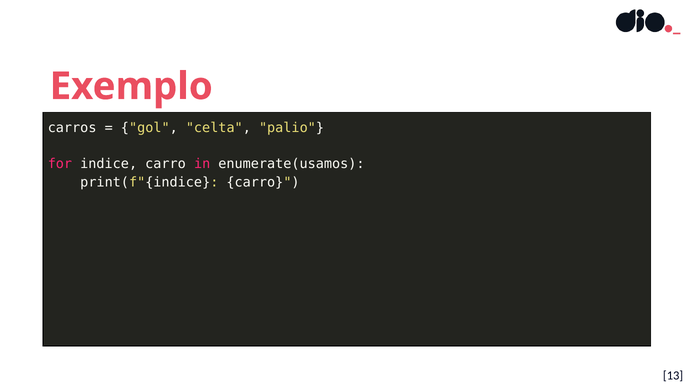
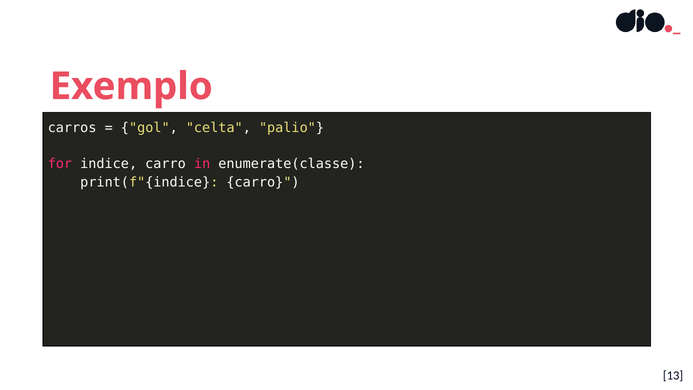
enumerate(usamos: enumerate(usamos -> enumerate(classe (291, 164)
